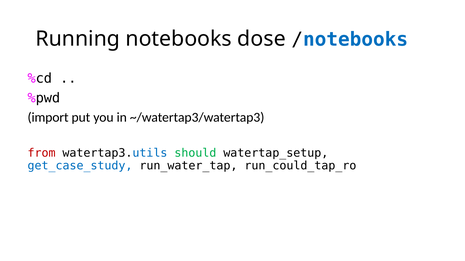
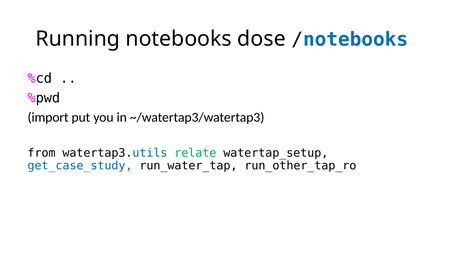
from colour: red -> black (42, 153)
should: should -> relate (195, 153)
run_could_tap_ro: run_could_tap_ro -> run_other_tap_ro (300, 166)
